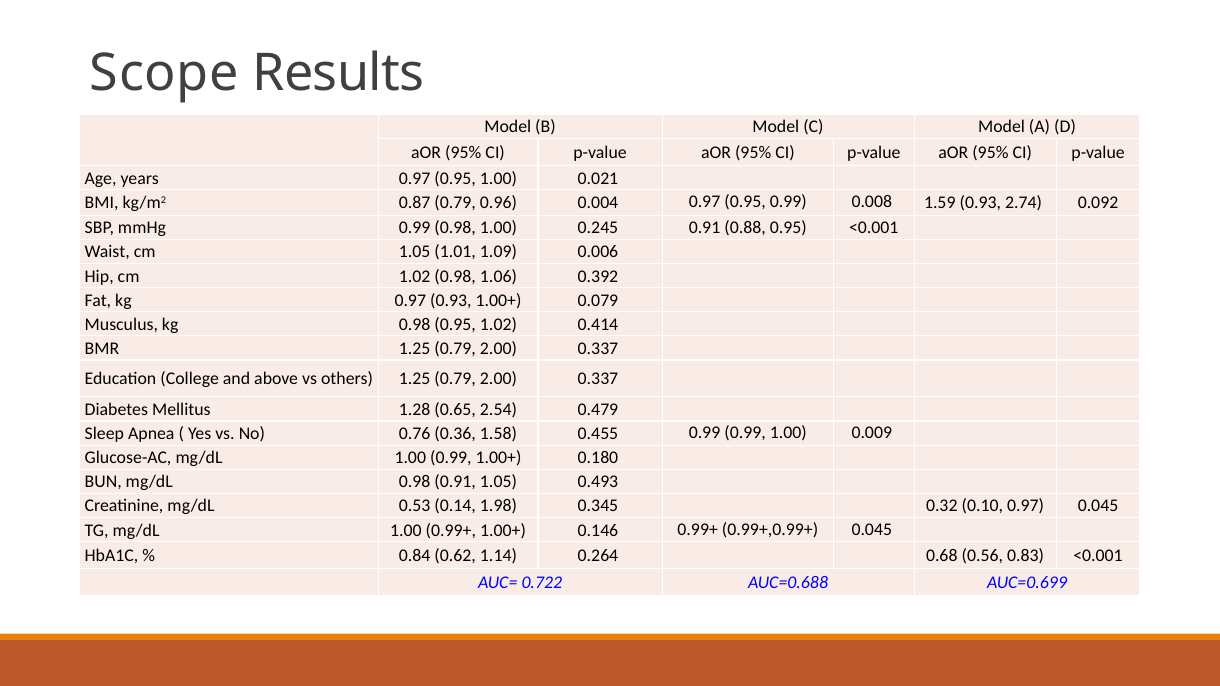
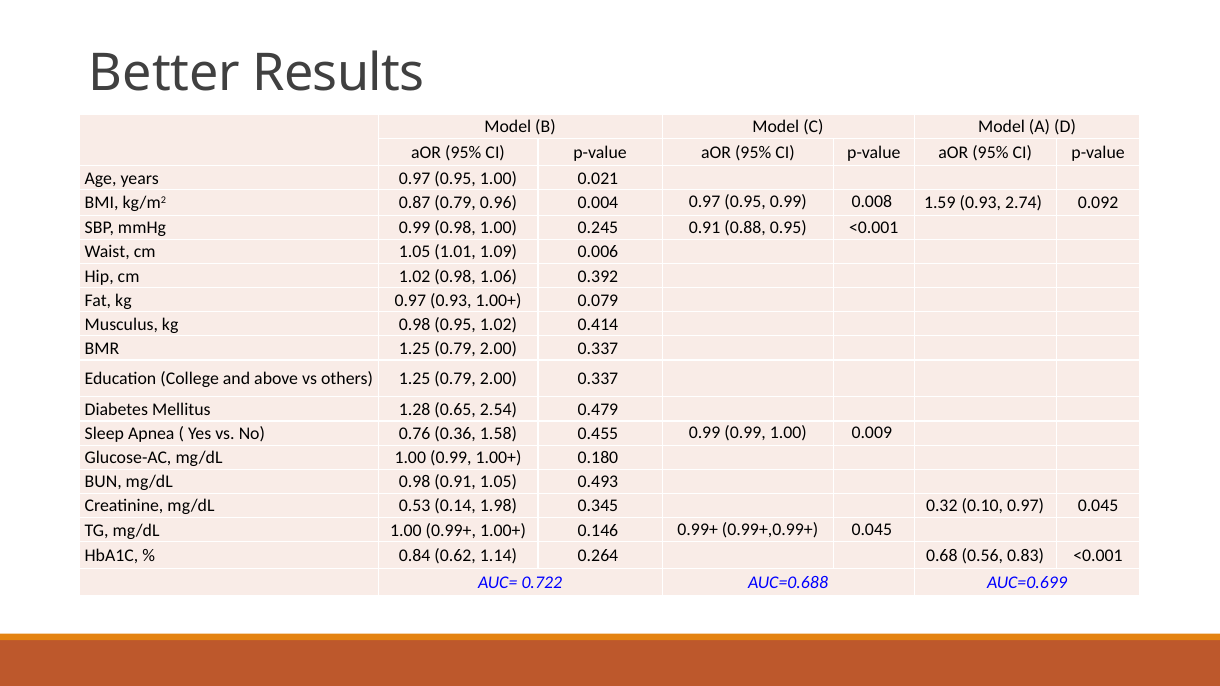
Scope: Scope -> Better (165, 73)
